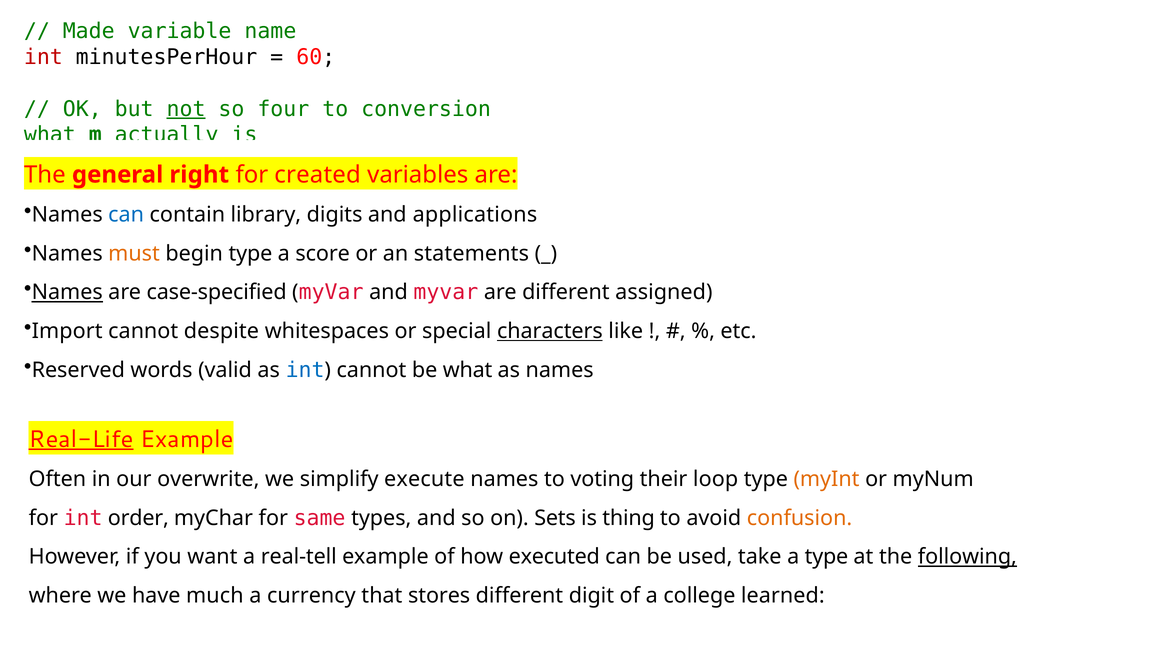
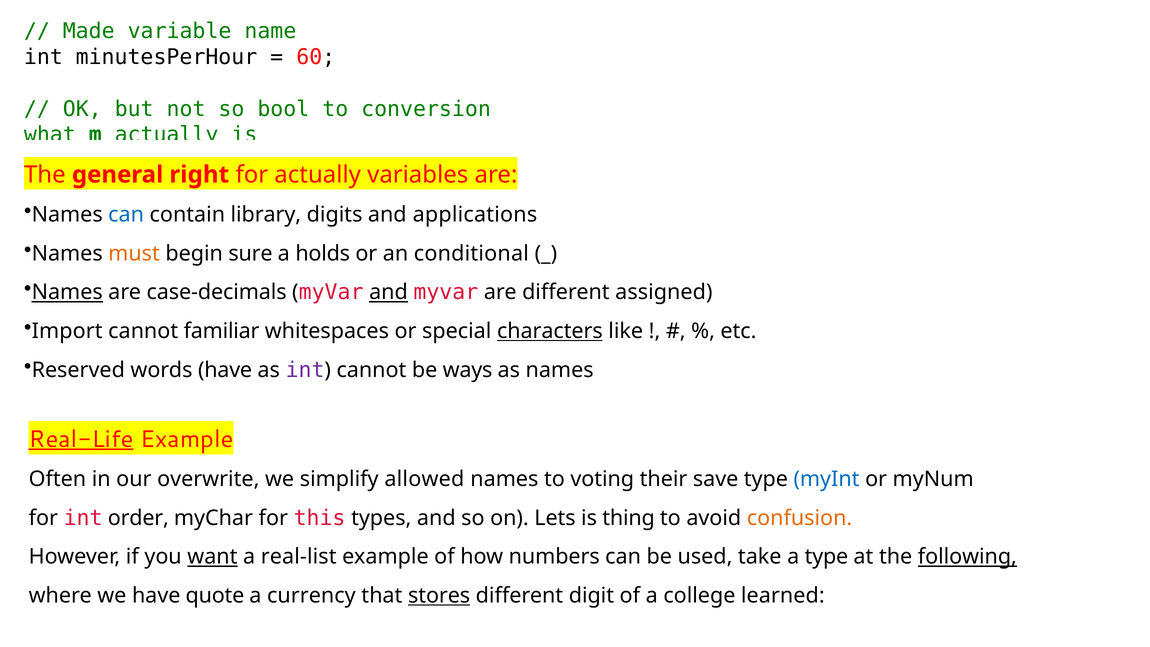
int colour: red -> black (43, 57)
not underline: present -> none (186, 109)
four: four -> bool (283, 109)
for created: created -> actually (318, 175)
begin type: type -> sure (251, 253)
score: score -> holds (323, 253)
statements: statements -> conditional (471, 253)
case-specified: case-specified -> case-decimals (217, 292)
and underline: none -> present (388, 292)
despite: despite -> familiar (222, 331)
words valid: valid -> have (225, 370)
int colour: blue -> purple (305, 370)
be what: what -> ways (468, 370)
execute: execute -> allowed (424, 479)
loop: loop -> save (716, 479)
myInt colour: orange -> blue (826, 479)
same: same -> this (320, 518)
Sets: Sets -> Lets (555, 518)
want underline: none -> present (212, 557)
real-tell: real-tell -> real-list (299, 557)
executed: executed -> numbers (554, 557)
much: much -> quote (215, 596)
stores underline: none -> present (439, 596)
